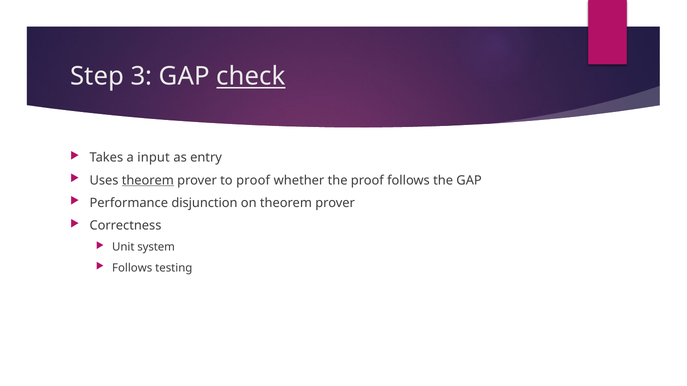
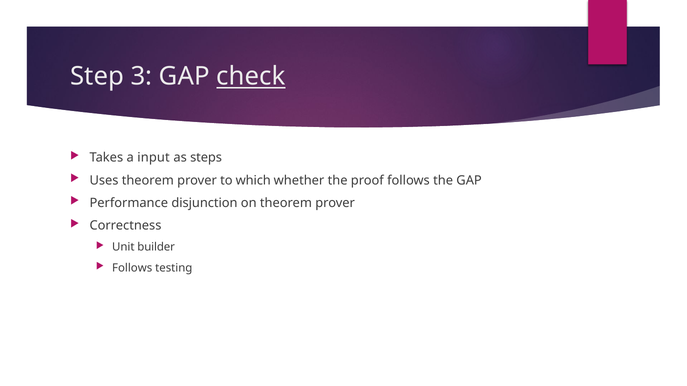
entry: entry -> steps (206, 158)
theorem underline: present -> none (148, 181)
to proof: proof -> which (253, 181)
system: system -> builder (156, 247)
